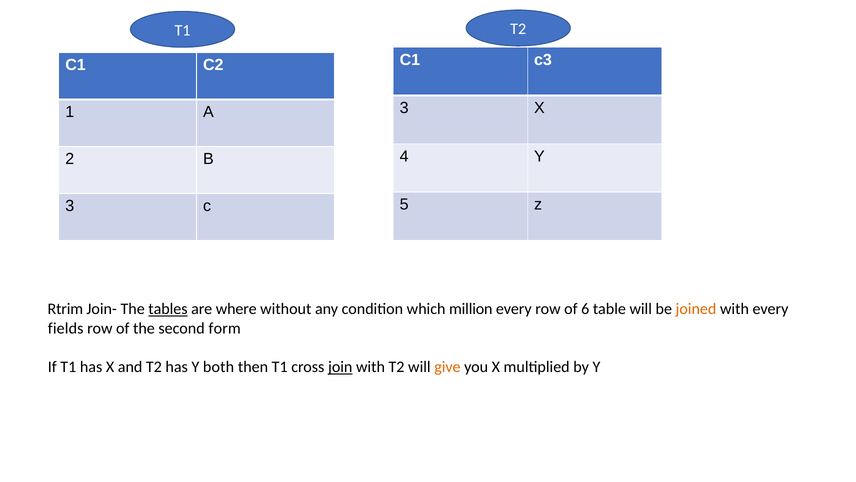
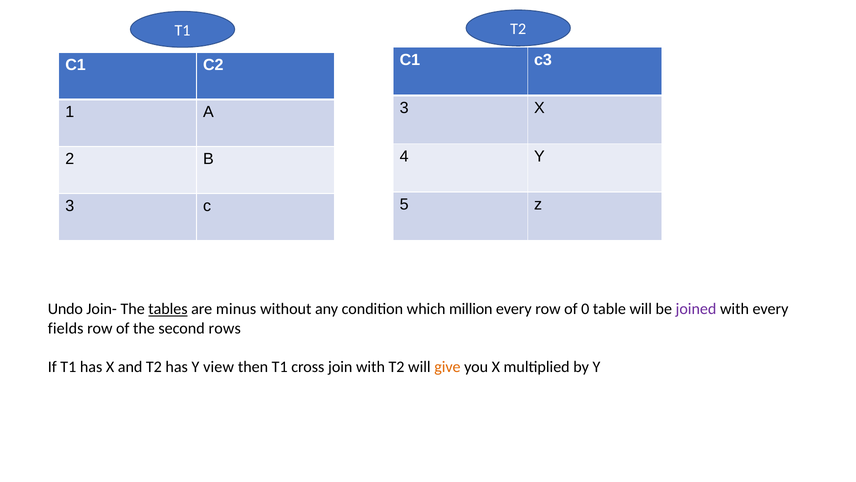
Rtrim: Rtrim -> Undo (65, 309)
where: where -> minus (236, 309)
6: 6 -> 0 (585, 309)
joined colour: orange -> purple (696, 309)
form: form -> rows (225, 328)
both: both -> view (219, 367)
join underline: present -> none (340, 367)
